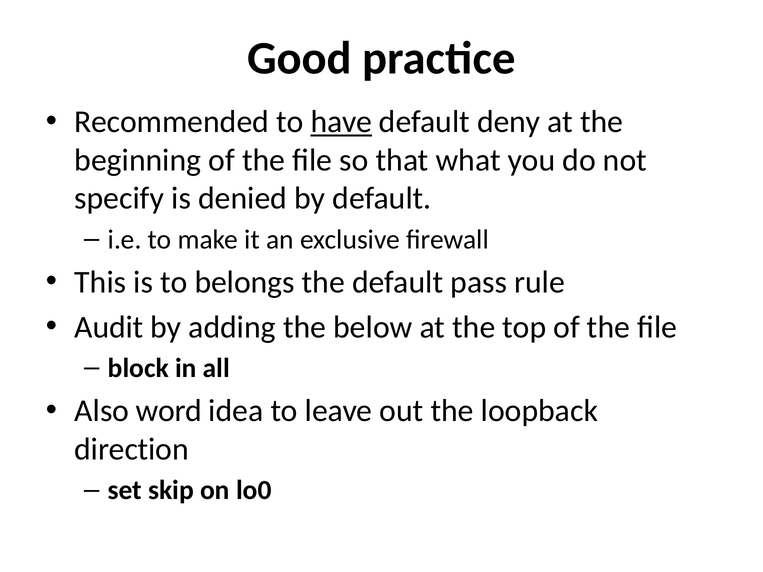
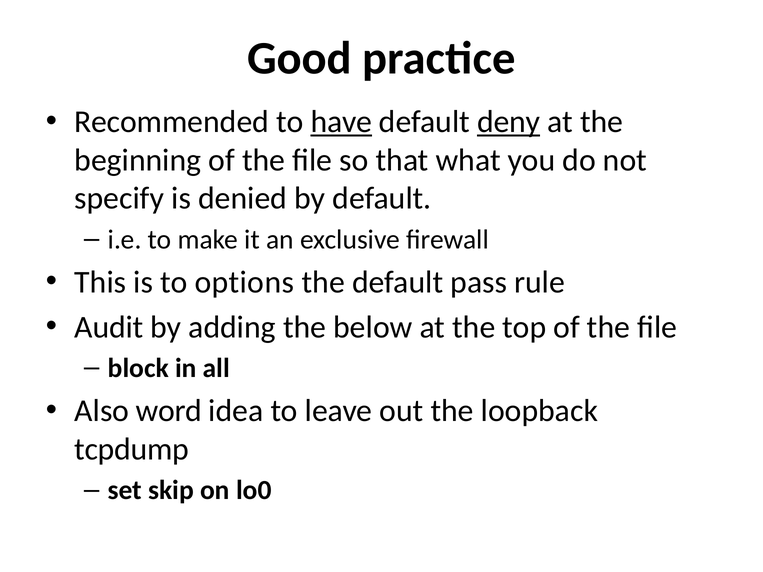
deny underline: none -> present (509, 122)
belongs: belongs -> options (244, 282)
direction: direction -> tcpdump (132, 449)
